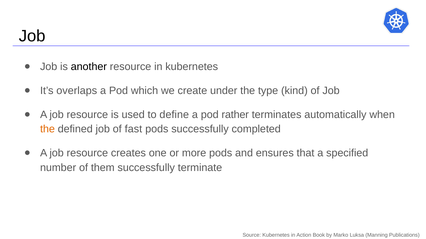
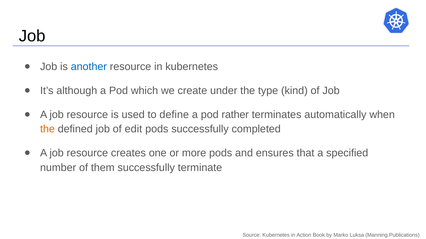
another colour: black -> blue (89, 67)
overlaps: overlaps -> although (77, 91)
fast: fast -> edit (133, 129)
